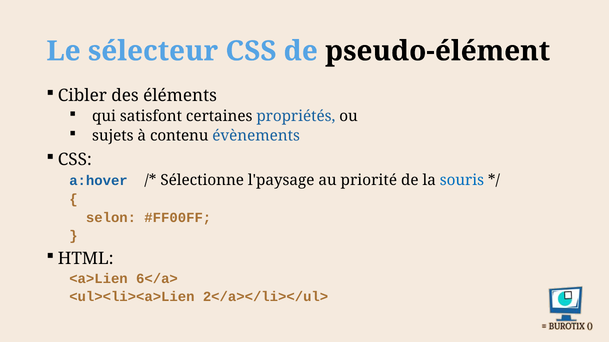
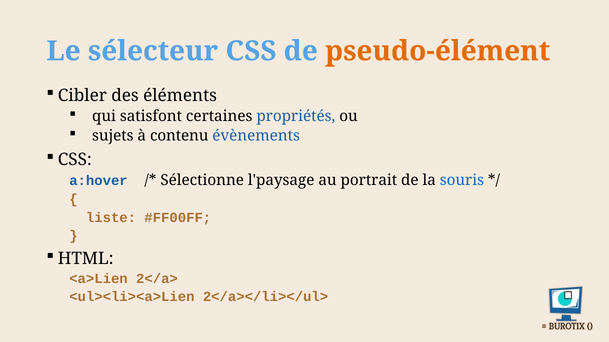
pseudo-élément colour: black -> orange (438, 51)
priorité: priorité -> portrait (369, 181)
selon: selon -> liste (111, 218)
6</a>: 6</a> -> 2</a> (157, 279)
